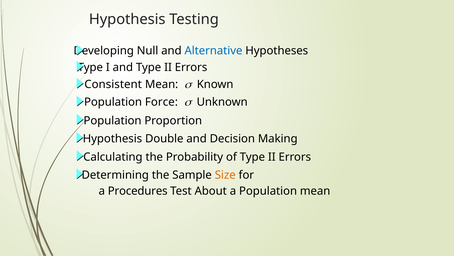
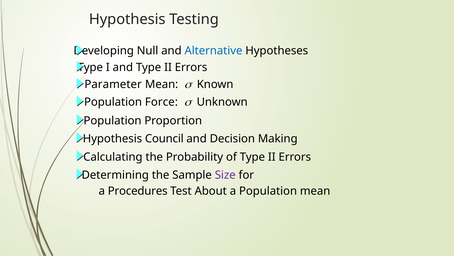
Consistent: Consistent -> Parameter (113, 84)
Double: Double -> Council (164, 138)
Size colour: orange -> purple (225, 175)
